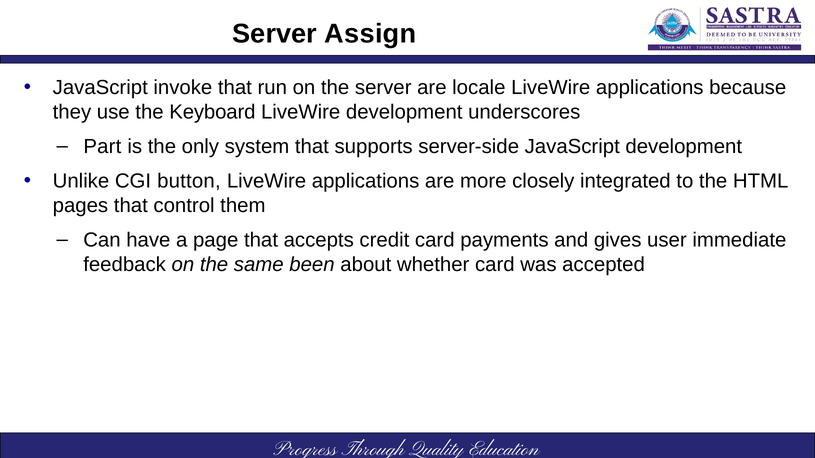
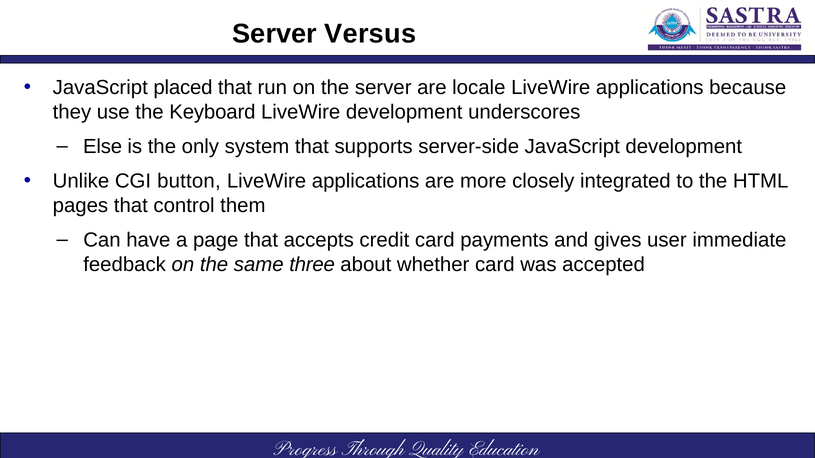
Assign: Assign -> Versus (370, 34)
invoke: invoke -> placed (183, 88)
Part: Part -> Else (103, 147)
been: been -> three (312, 265)
